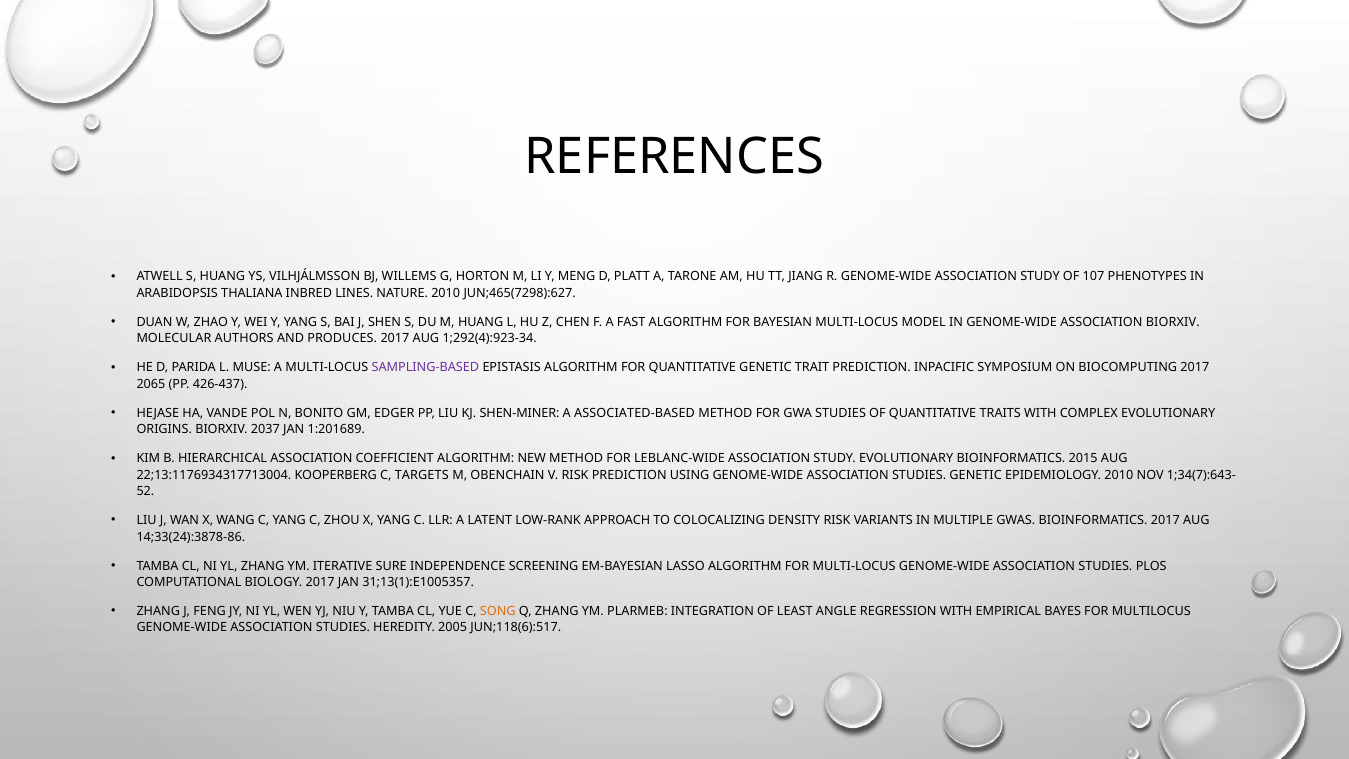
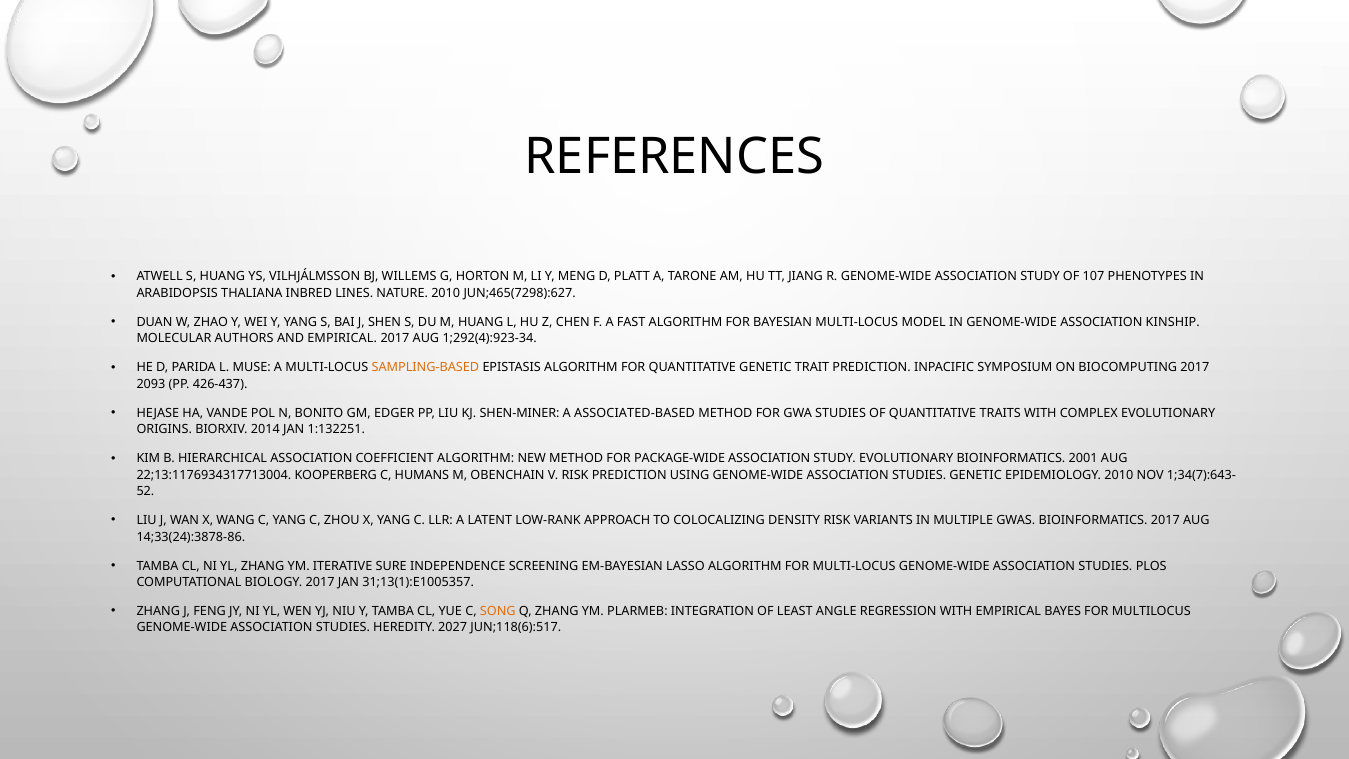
ASSOCIATION BIORXIV: BIORXIV -> KINSHIP (1173, 322)
AND PRODUCES: PRODUCES -> EMPIRICAL (342, 338)
SAMPLING-BASED colour: purple -> orange (425, 368)
2065: 2065 -> 2093 (151, 384)
2037: 2037 -> 2014 (265, 429)
1:201689: 1:201689 -> 1:132251 (336, 429)
LEBLANC-WIDE: LEBLANC-WIDE -> PACKAGE-WIDE (680, 458)
2015: 2015 -> 2001 (1083, 458)
TARGETS: TARGETS -> HUMANS (422, 475)
2005: 2005 -> 2027 (453, 628)
